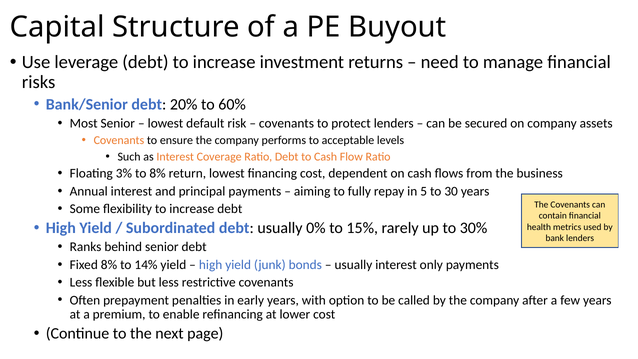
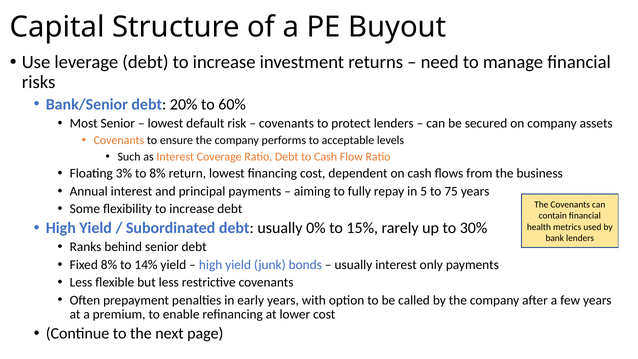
30: 30 -> 75 (451, 191)
